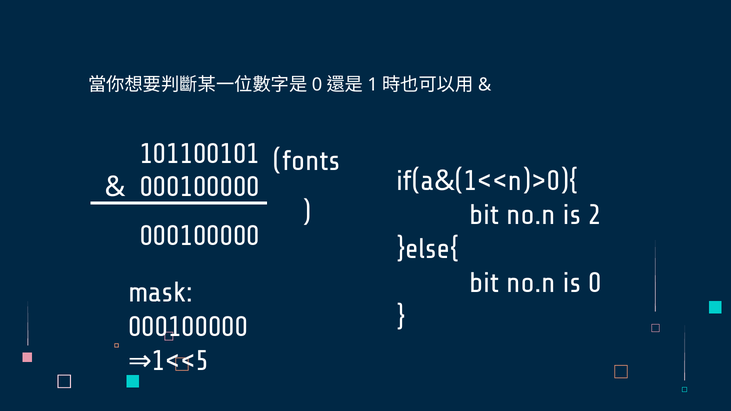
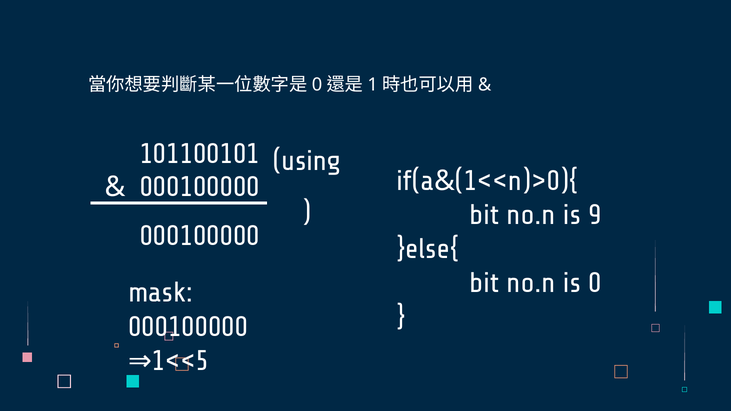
fonts: fonts -> using (307, 161)
2: 2 -> 9 (595, 215)
